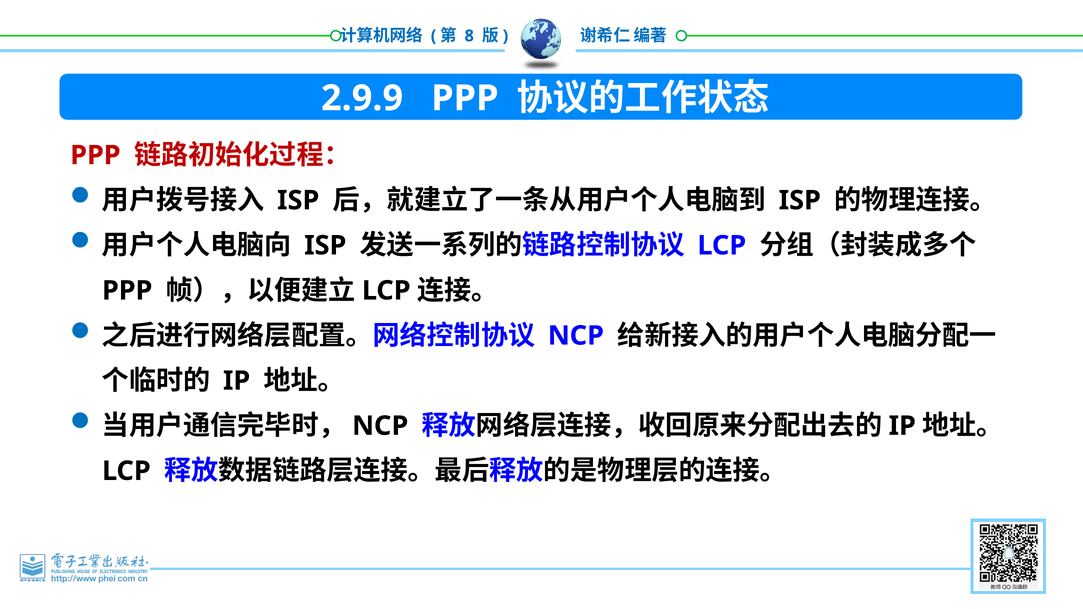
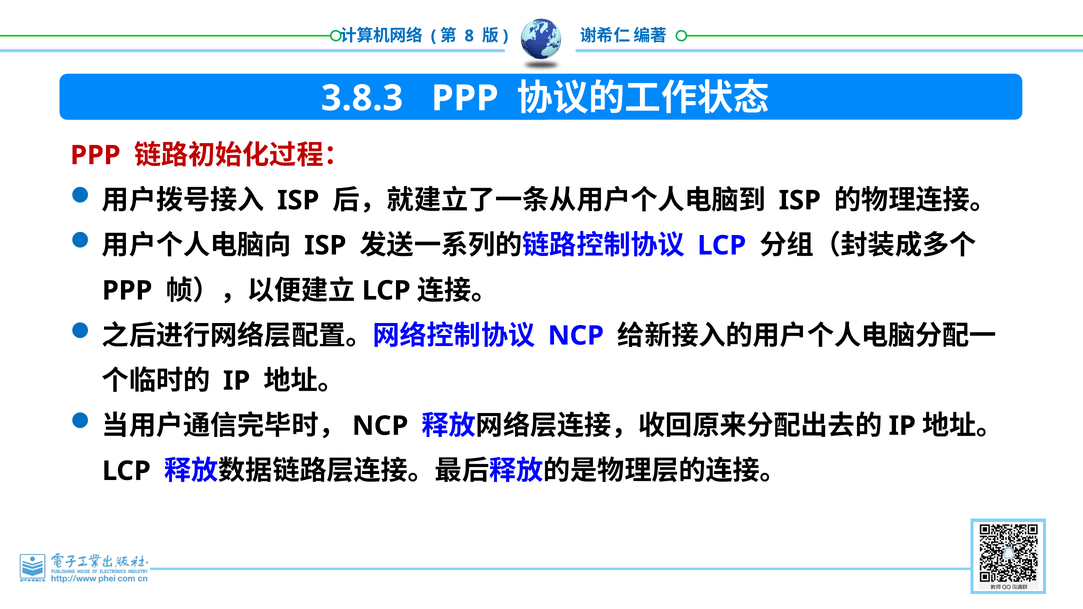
2.9.9: 2.9.9 -> 3.8.3 (362, 98)
